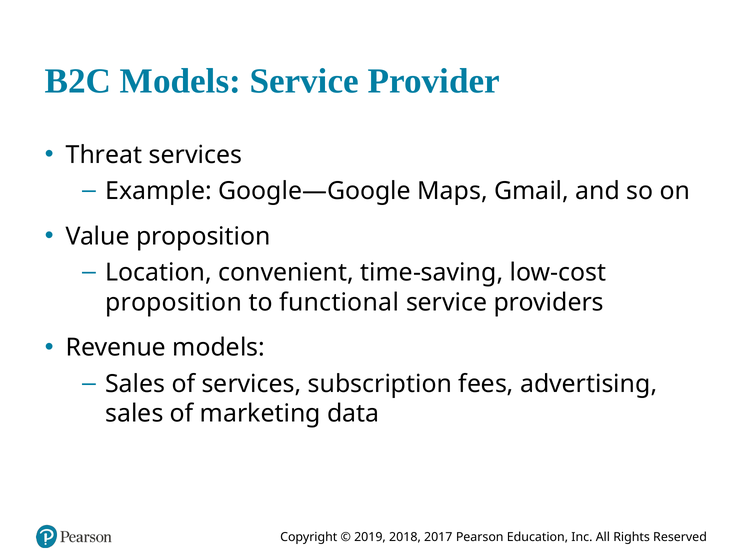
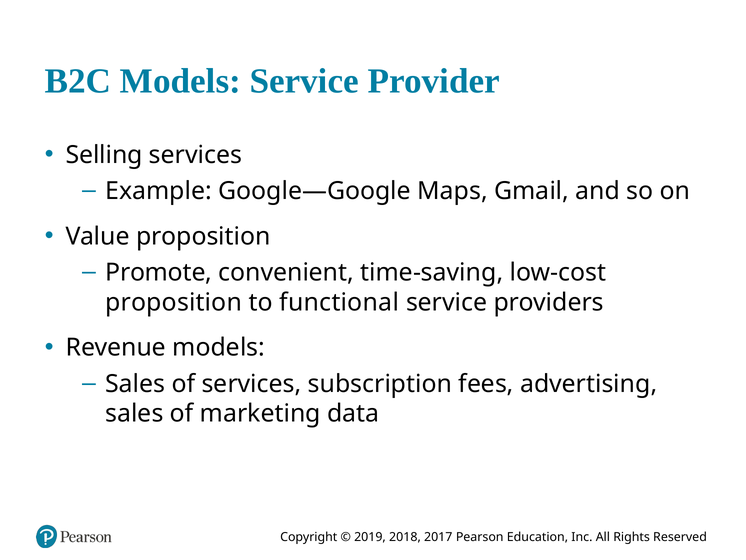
Threat: Threat -> Selling (104, 155)
Location: Location -> Promote (159, 272)
